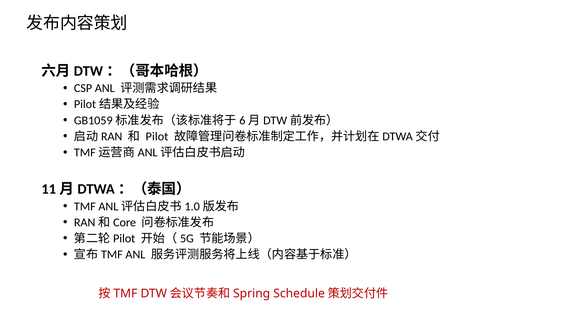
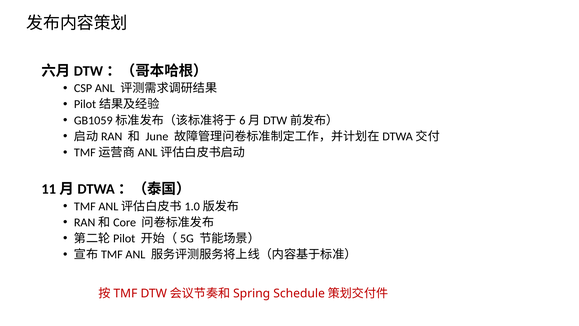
Pilot: Pilot -> June (157, 136)
